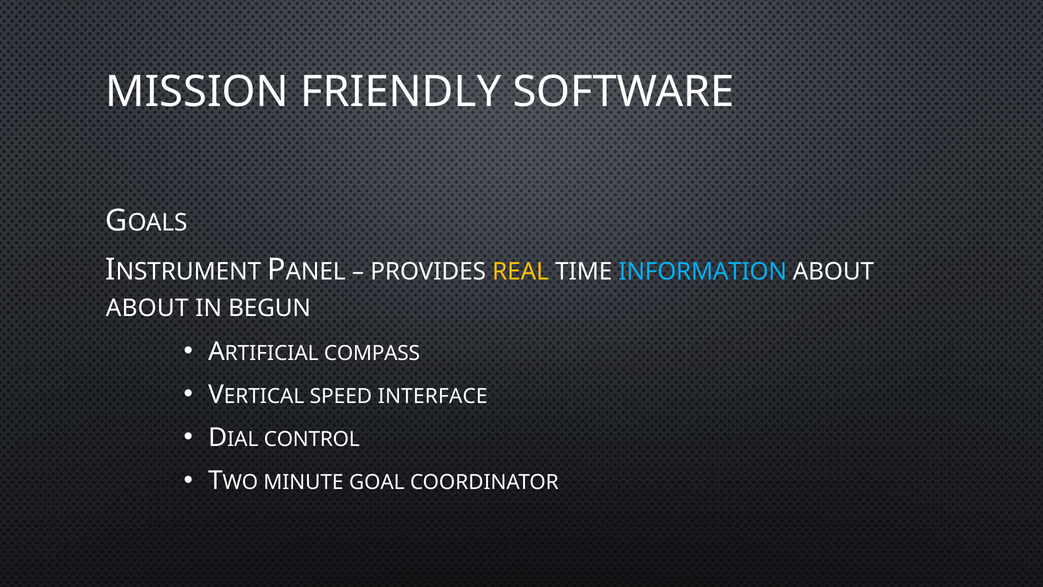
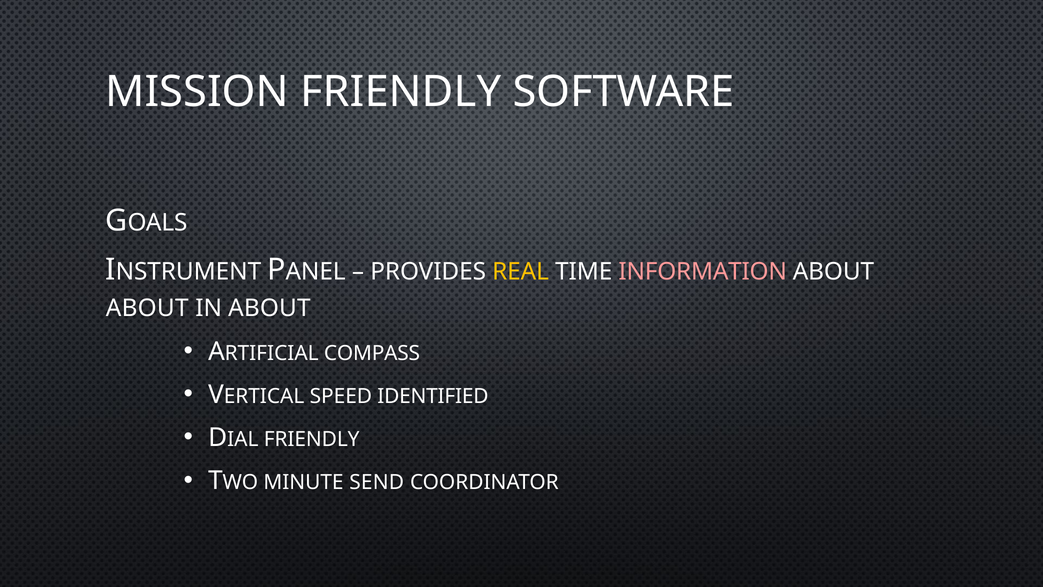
INFORMATION colour: light blue -> pink (703, 272)
IN BEGUN: BEGUN -> ABOUT (269, 308)
INTERFACE: INTERFACE -> IDENTIFIED (433, 396)
CONTROL: CONTROL -> FRIENDLY (312, 439)
GOAL: GOAL -> SEND (377, 482)
